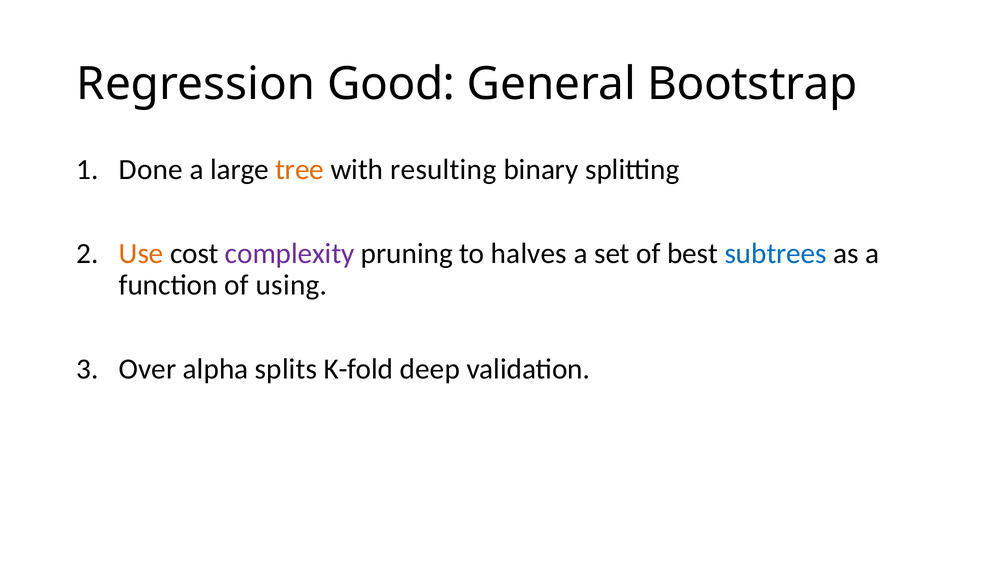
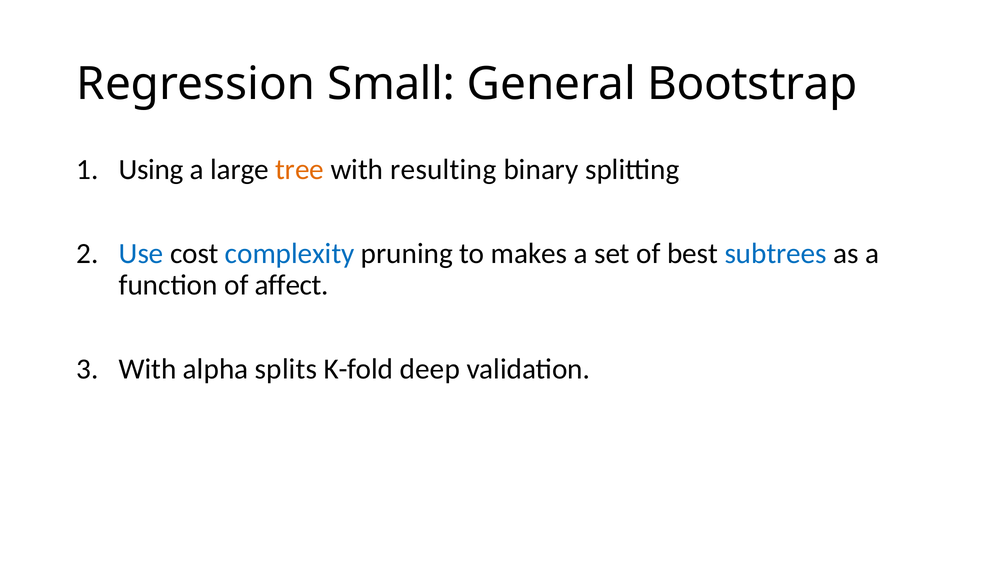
Good: Good -> Small (391, 84)
Done: Done -> Using (151, 170)
Use colour: orange -> blue (141, 254)
complexity colour: purple -> blue (290, 254)
halves: halves -> makes (529, 254)
using: using -> affect (292, 285)
Over: Over -> With (148, 369)
